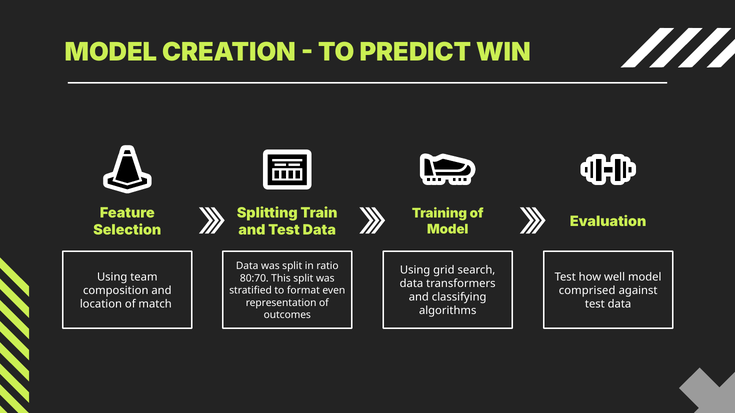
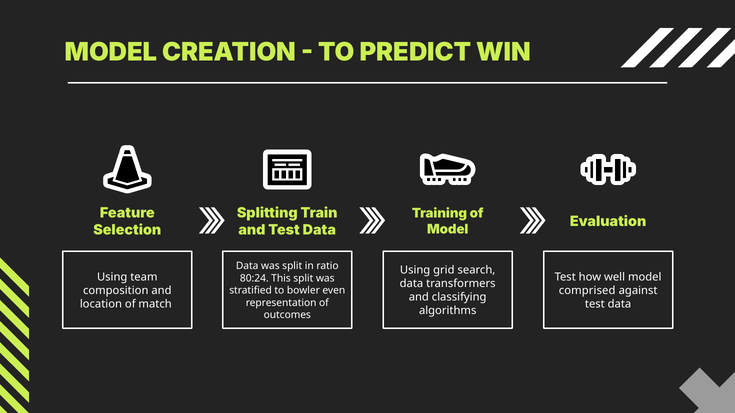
80:70: 80:70 -> 80:24 (254, 278)
format: format -> bowler (303, 291)
